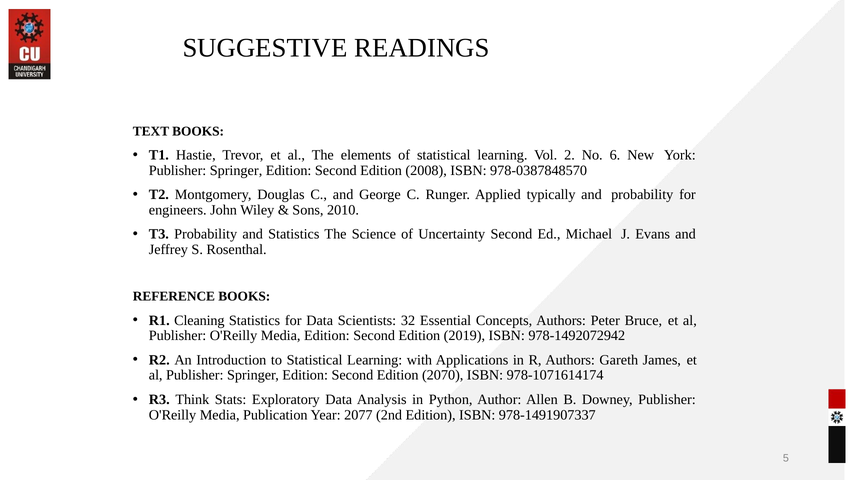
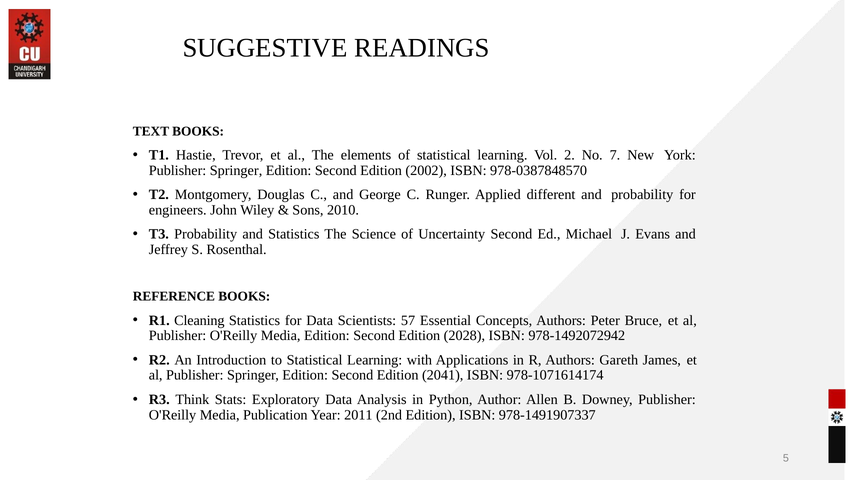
6: 6 -> 7 (615, 155)
2008: 2008 -> 2002 (426, 170)
typically: typically -> different (551, 195)
32: 32 -> 57 (408, 321)
2019: 2019 -> 2028 (464, 336)
2070: 2070 -> 2041 (443, 376)
2077: 2077 -> 2011 (358, 415)
